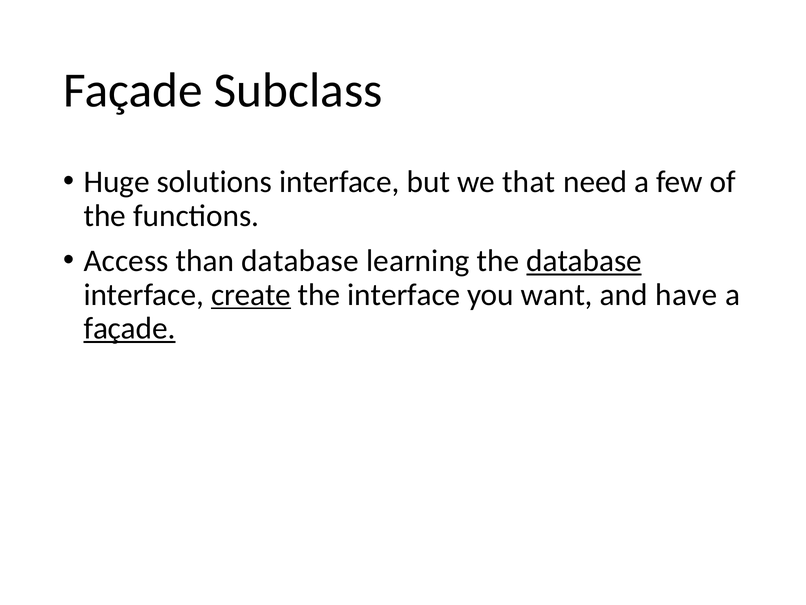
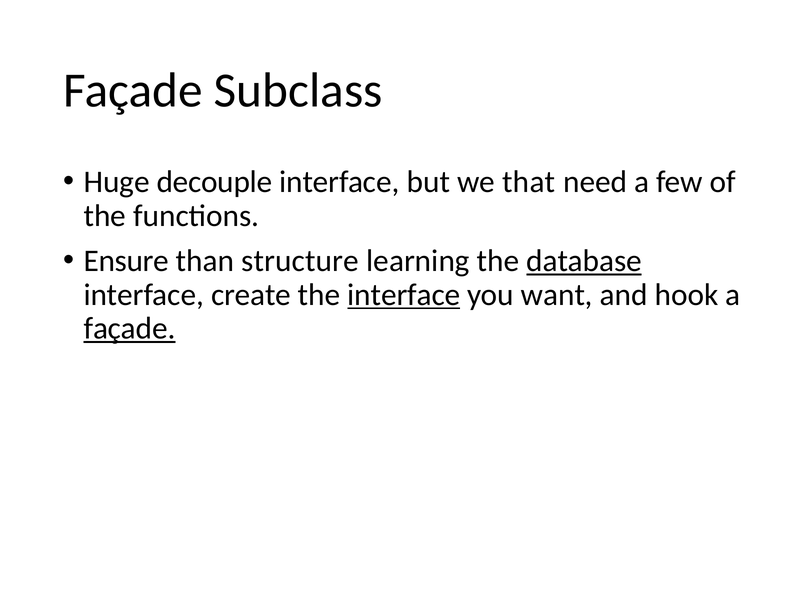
solutions: solutions -> decouple (214, 182)
Access: Access -> Ensure (126, 261)
than database: database -> structure (300, 261)
create underline: present -> none (251, 294)
interface underline: none -> present (404, 294)
have: have -> hook (687, 294)
